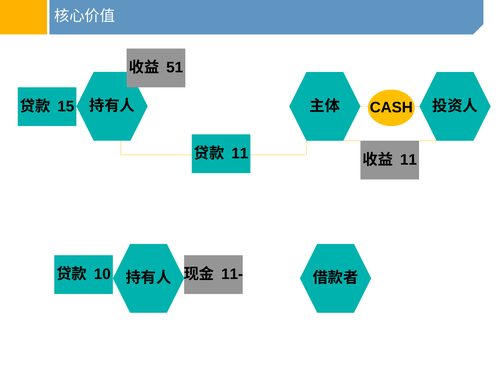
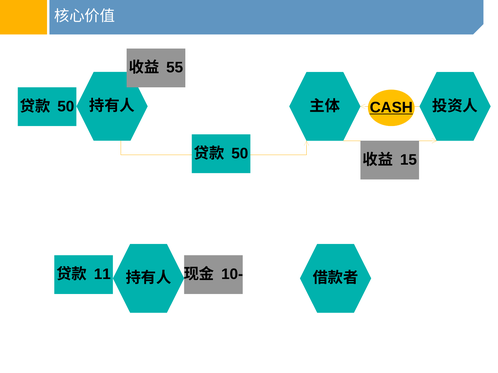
51: 51 -> 55 (175, 68)
15: 15 -> 50 (66, 106)
CASH underline: none -> present (391, 108)
11: 11 -> 50 (240, 154)
11: 11 -> 15 (408, 160)
10: 10 -> 11 (102, 275)
11-: 11- -> 10- (232, 275)
